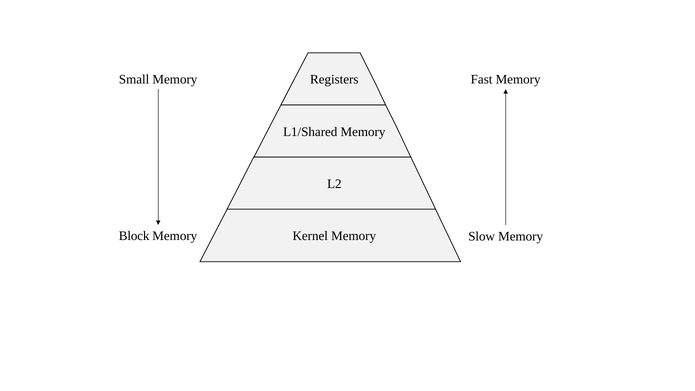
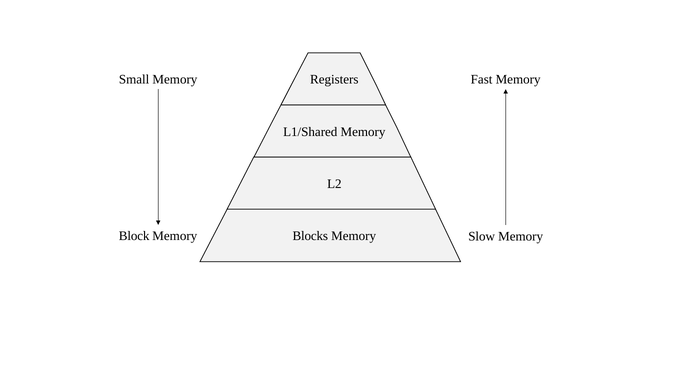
Kernel: Kernel -> Blocks (310, 236)
